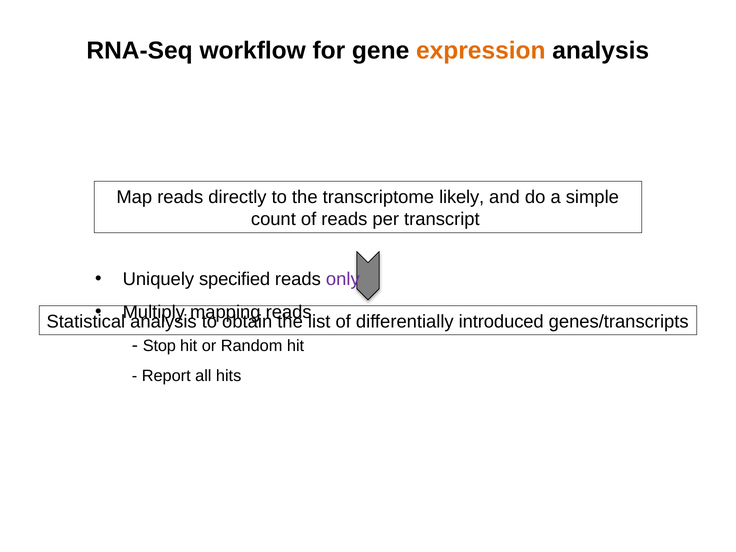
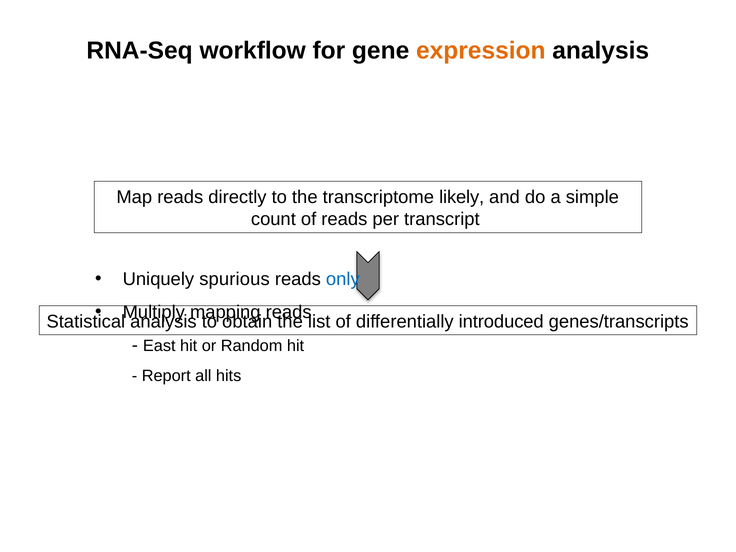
specified: specified -> spurious (234, 279)
only colour: purple -> blue (343, 279)
Stop: Stop -> East (159, 346)
